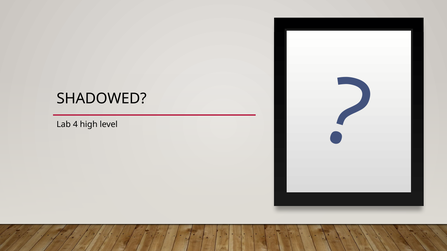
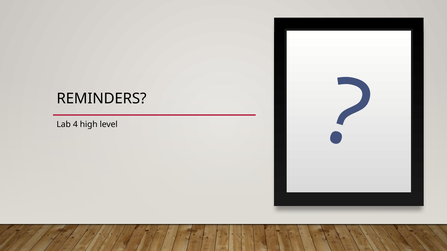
SHADOWED: SHADOWED -> REMINDERS (102, 99)
